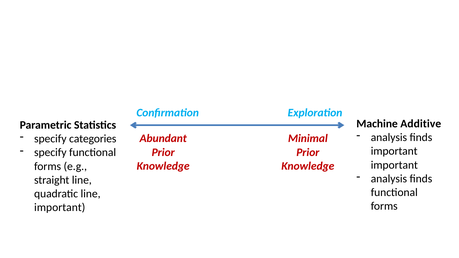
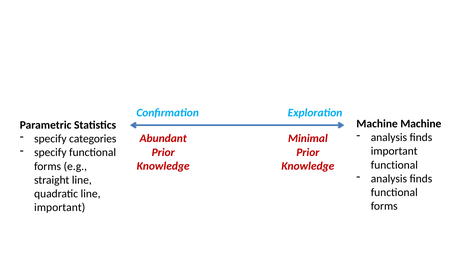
Machine Additive: Additive -> Machine (421, 124)
important: important -> functional (394, 165)
